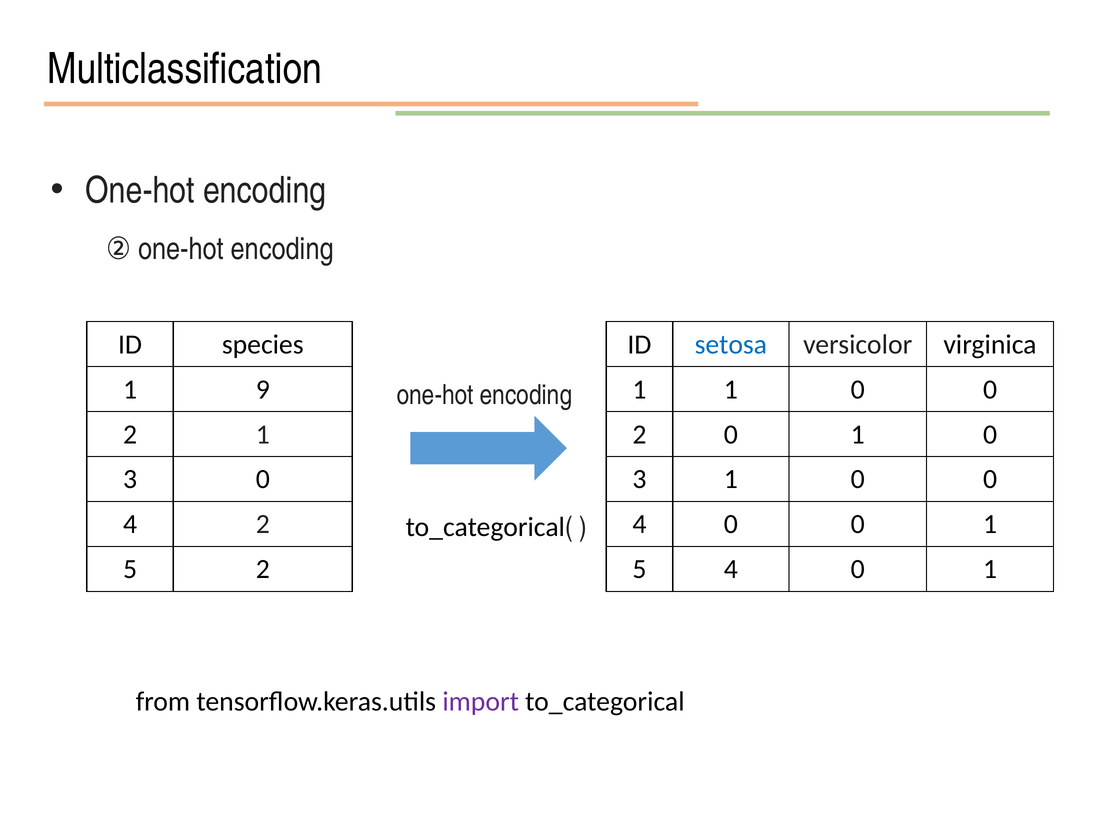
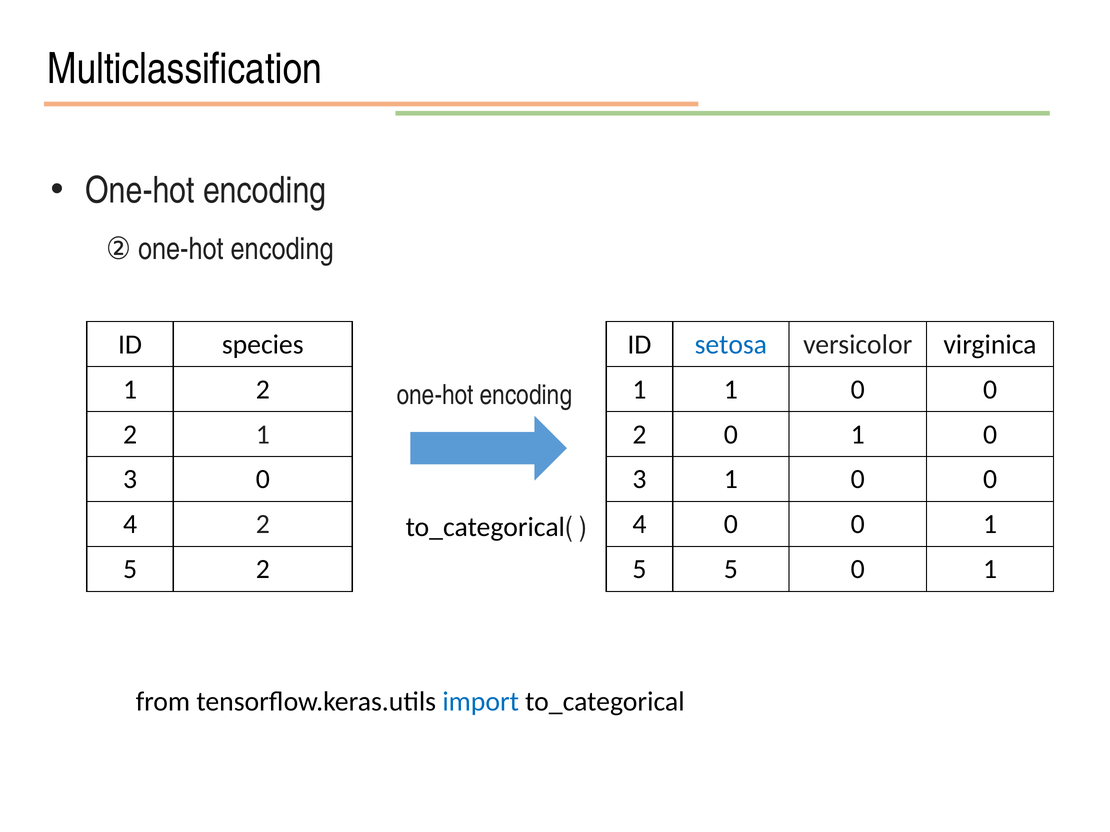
1 9: 9 -> 2 (263, 390)
5 4: 4 -> 5 (731, 570)
import colour: purple -> blue (481, 702)
